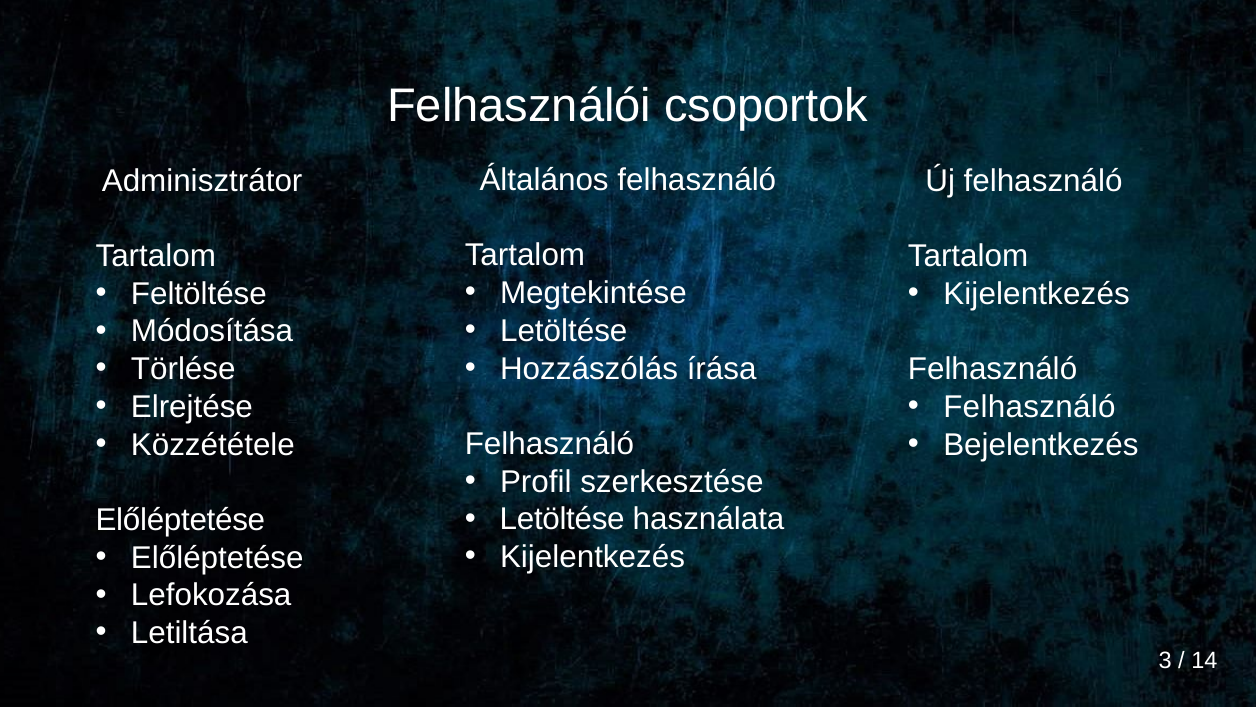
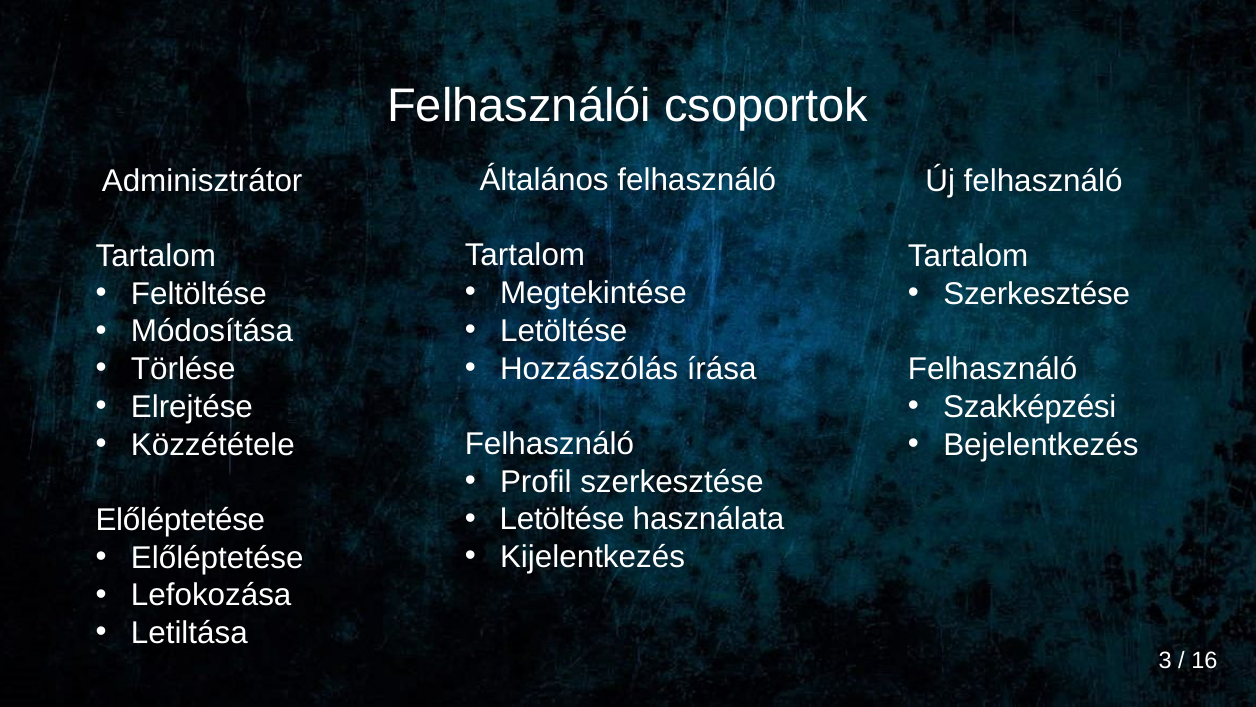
Kijelentkezés: Kijelentkezés -> Szerkesztése (1037, 294)
Felhasználó: Felhasználó -> Szakképzési (1030, 407)
14: 14 -> 16 (1204, 660)
